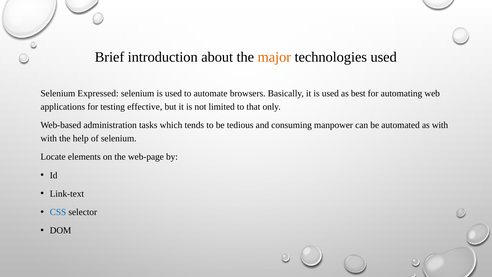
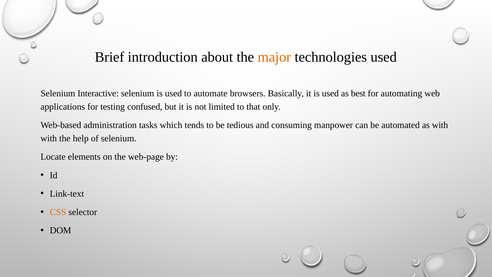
Expressed: Expressed -> Interactive (98, 93)
effective: effective -> confused (145, 107)
CSS colour: blue -> orange (58, 212)
